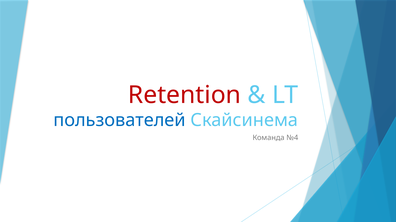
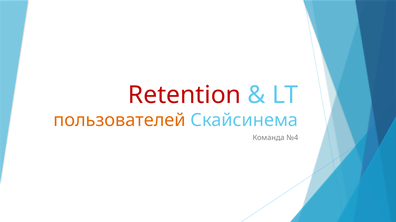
пользователей colour: blue -> orange (120, 120)
